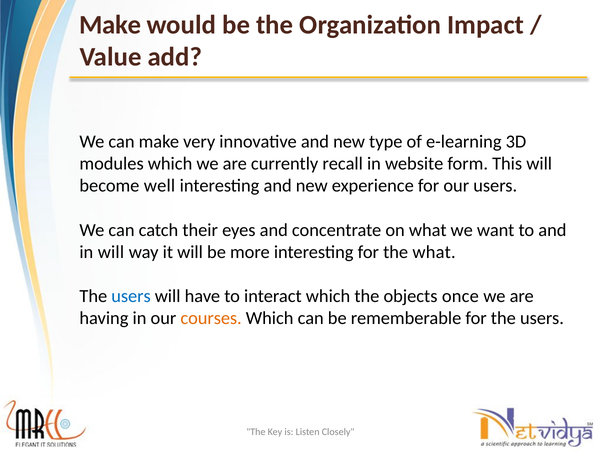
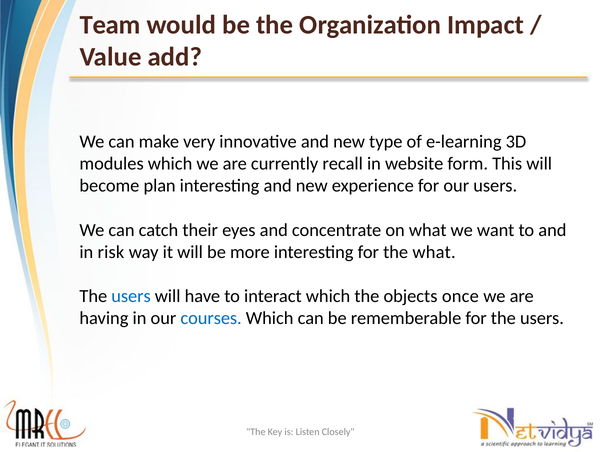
Make: Make -> Team (110, 25)
well: well -> plan (160, 186)
in will: will -> risk (111, 252)
courses colour: orange -> blue (211, 319)
